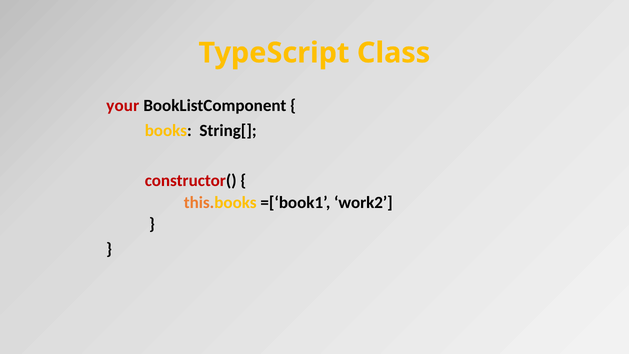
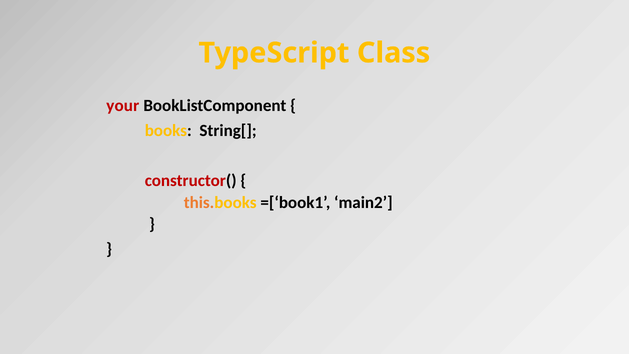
work2: work2 -> main2 (363, 202)
